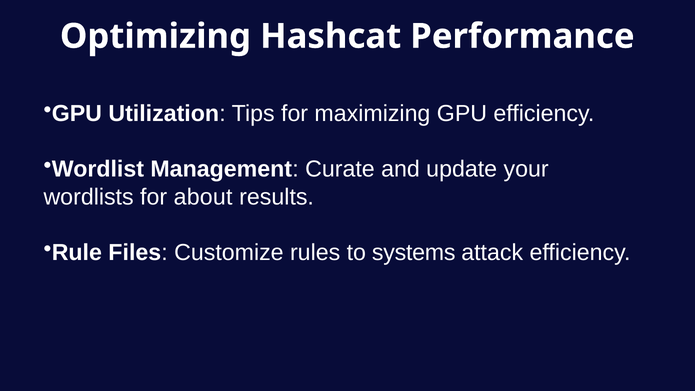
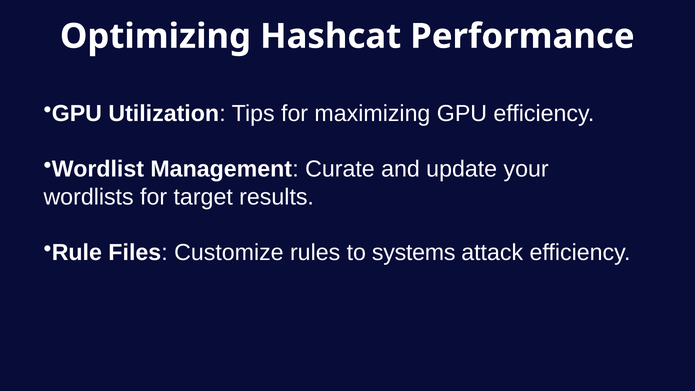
about: about -> target (203, 197)
